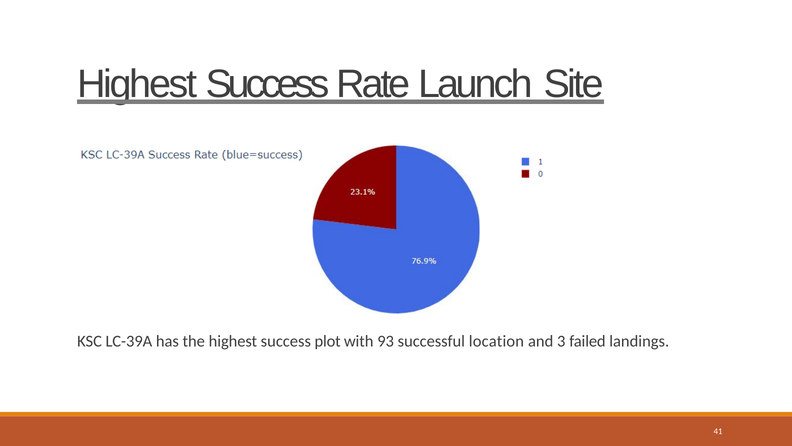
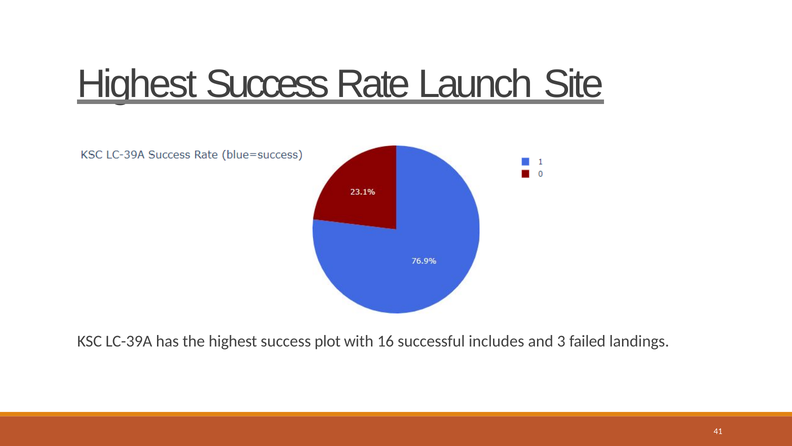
93: 93 -> 16 (386, 341)
location: location -> includes (496, 341)
